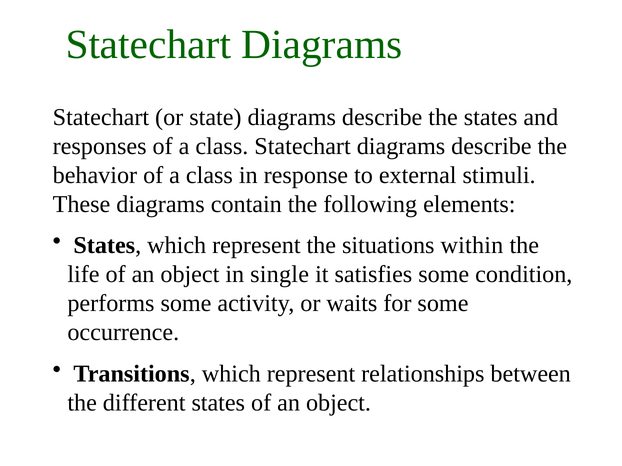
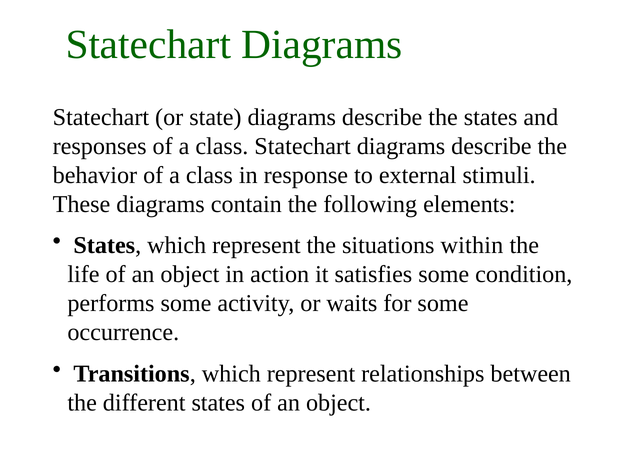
single: single -> action (280, 275)
